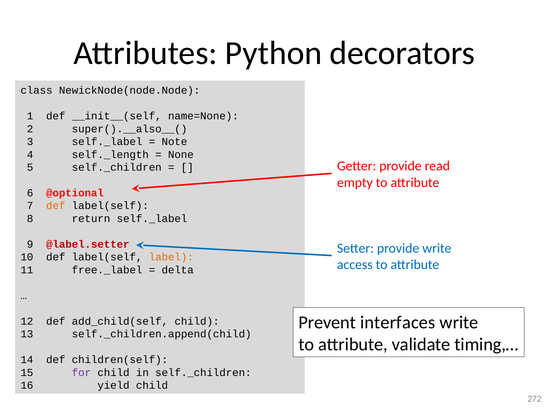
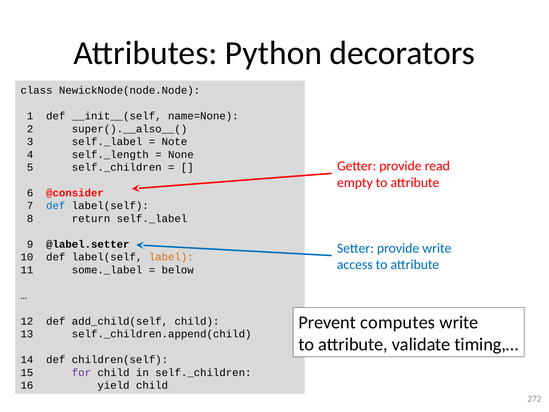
@optional: @optional -> @consider (75, 193)
def colour: orange -> blue (56, 206)
@label.setter colour: red -> black (88, 244)
free._label: free._label -> some._label (107, 270)
delta: delta -> below (178, 270)
interfaces: interfaces -> computes (398, 322)
